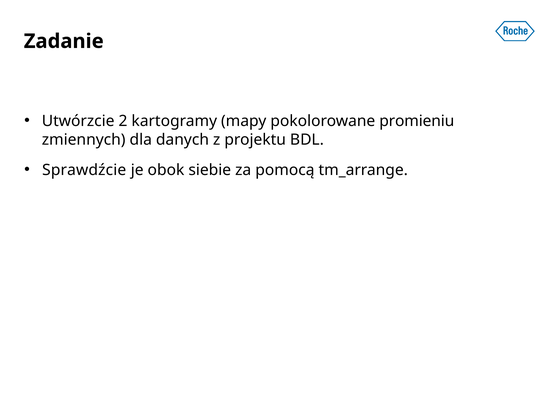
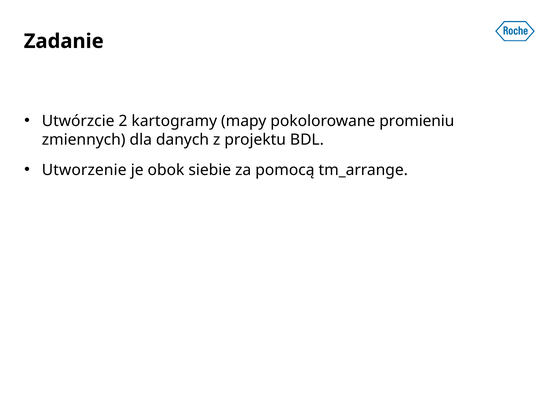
Sprawdźcie: Sprawdźcie -> Utworzenie (84, 170)
